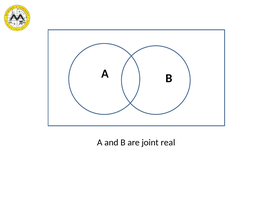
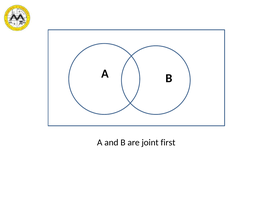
real: real -> first (168, 143)
